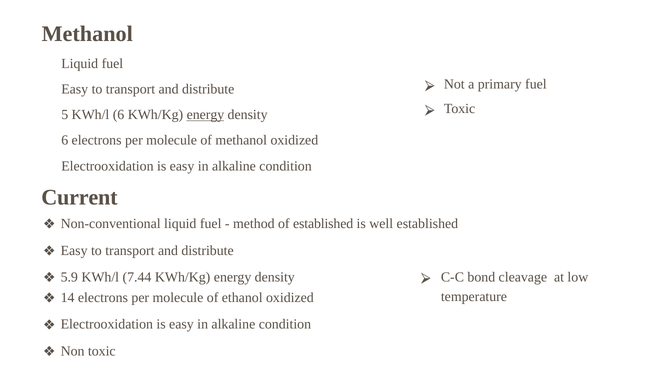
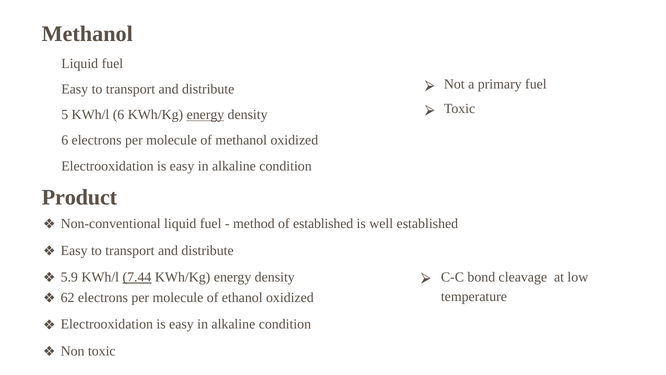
Current: Current -> Product (79, 197)
7.44 underline: none -> present (137, 277)
14: 14 -> 62 (68, 297)
